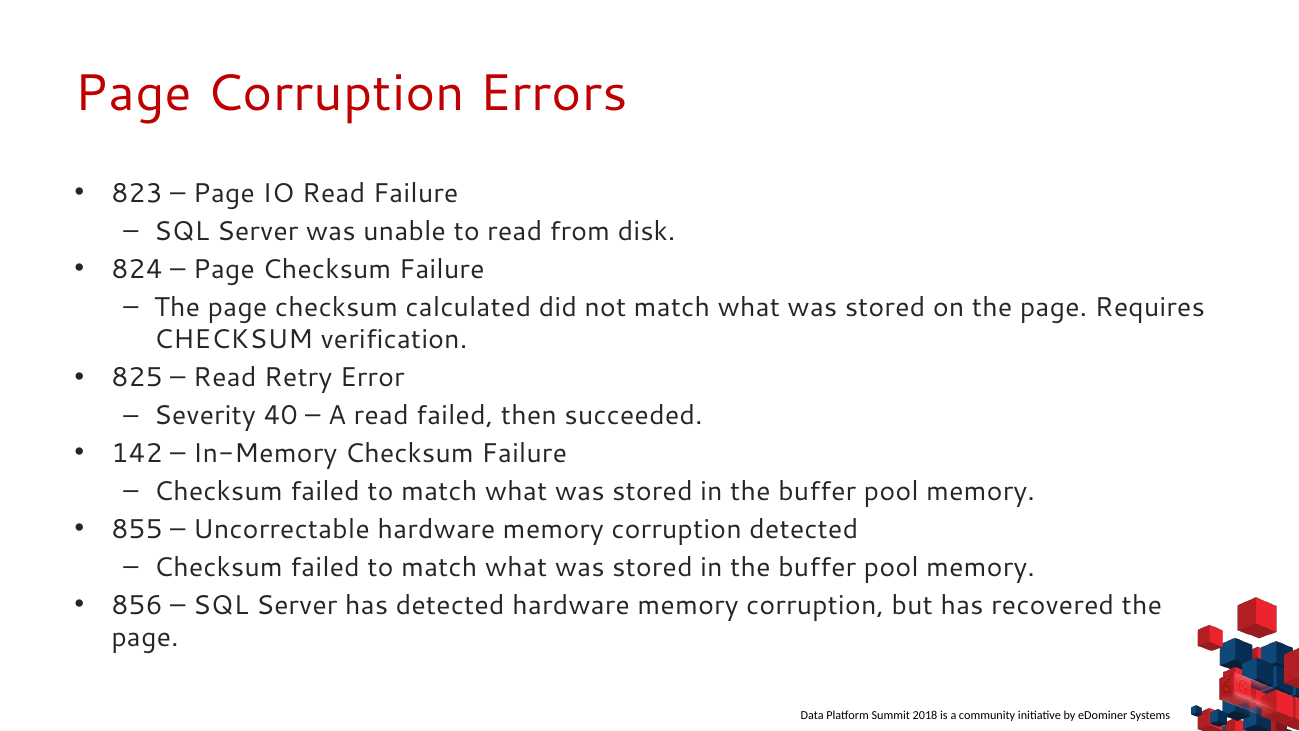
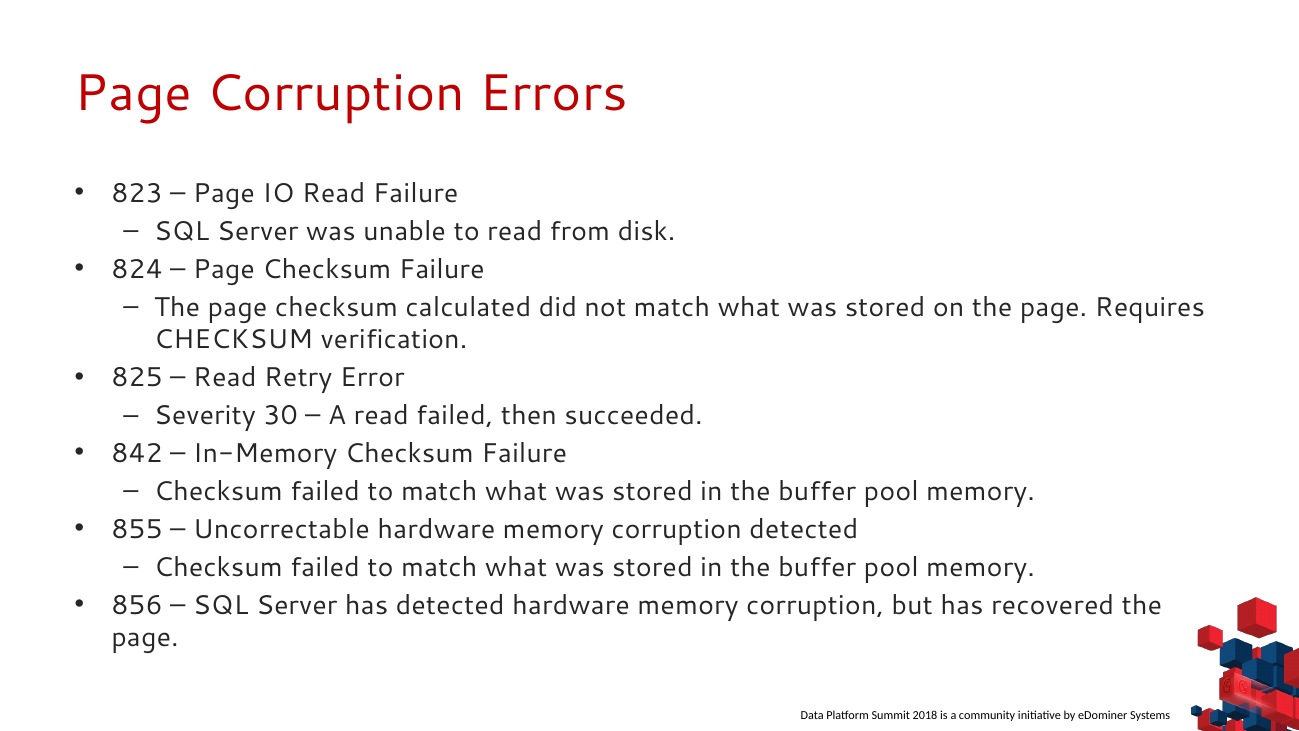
40: 40 -> 30 (281, 416)
142: 142 -> 842 (137, 454)
